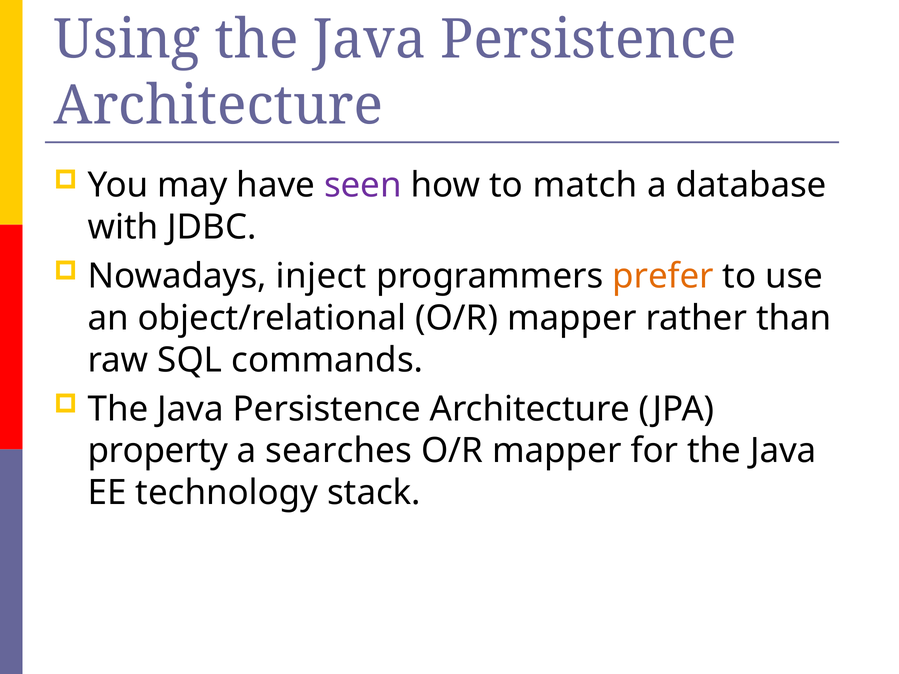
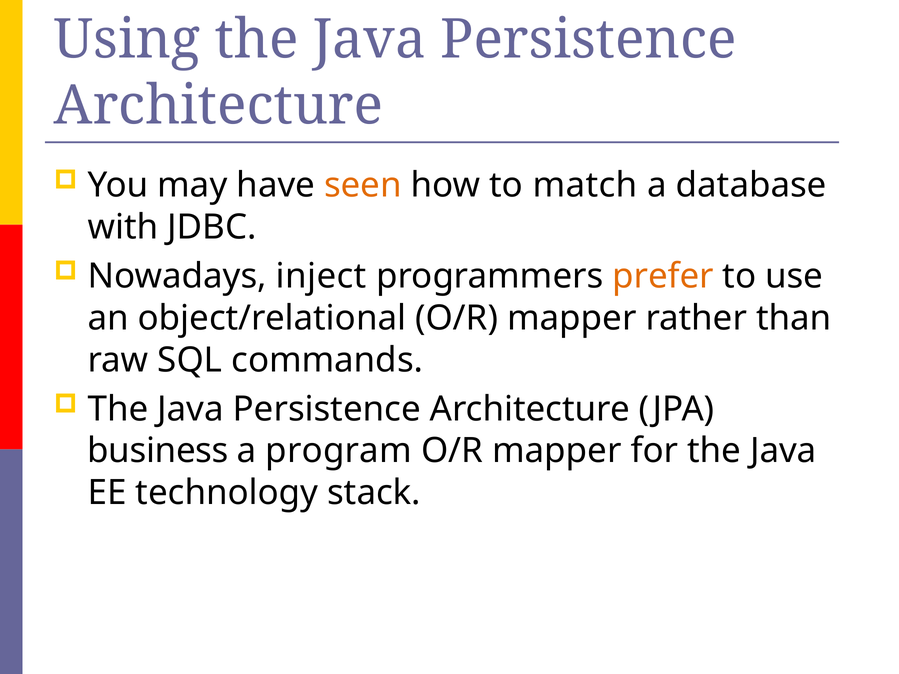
seen colour: purple -> orange (363, 185)
property: property -> business (158, 451)
searches: searches -> program (339, 451)
